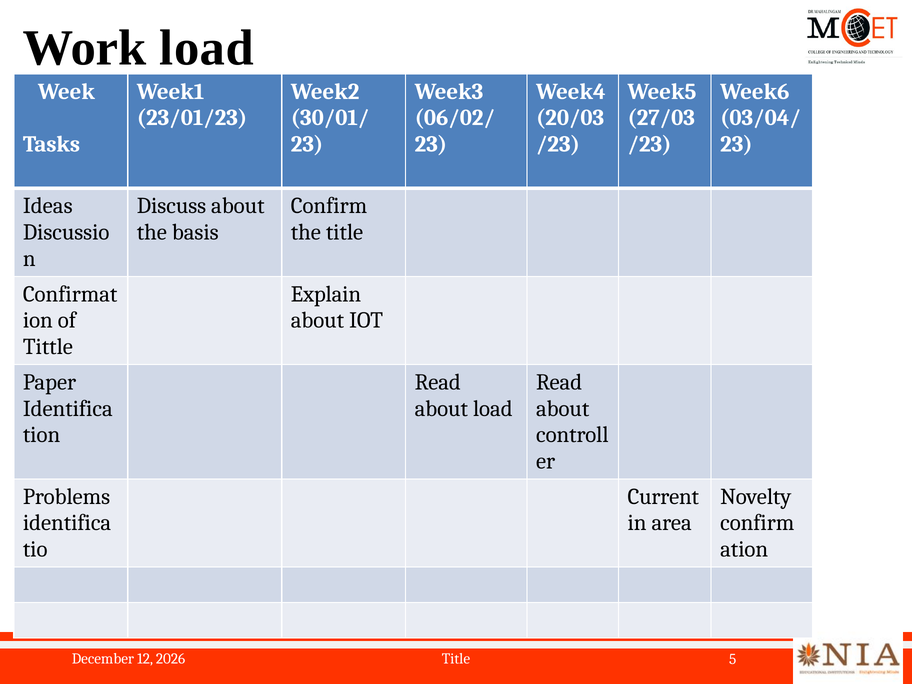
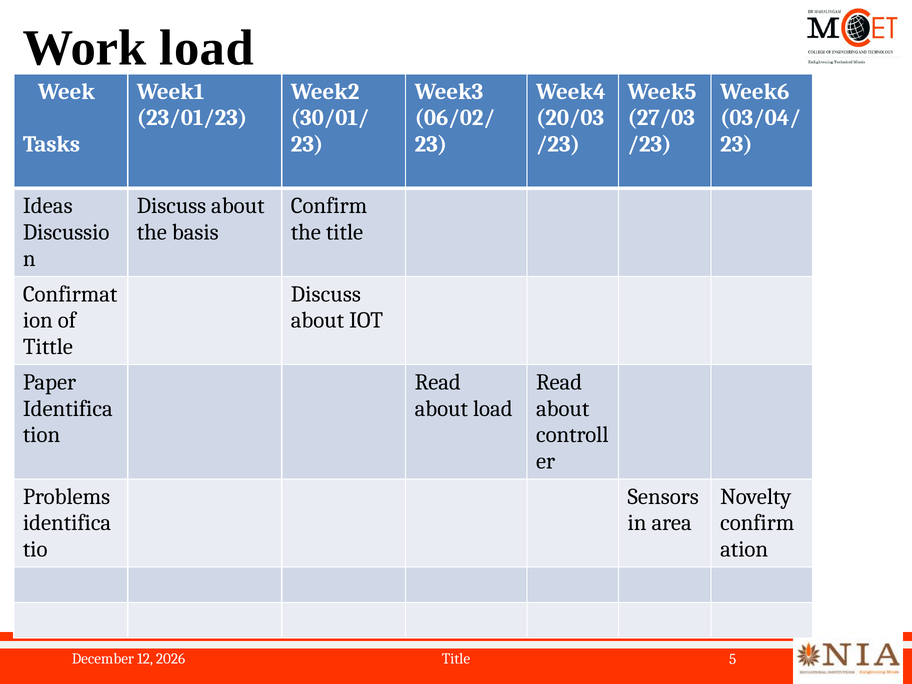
Explain: Explain -> Discuss (326, 294)
Current: Current -> Sensors (663, 497)
